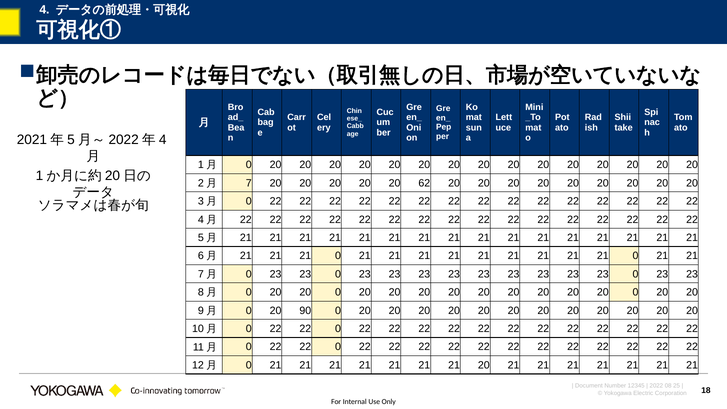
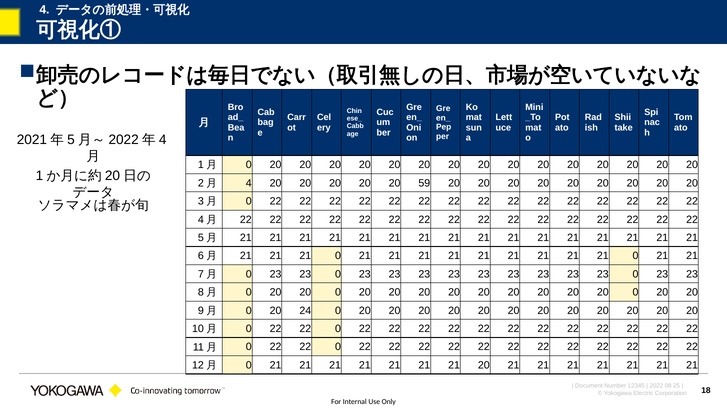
7: 7 -> 4 (249, 183)
62: 62 -> 59 (424, 183)
90: 90 -> 24 (305, 311)
